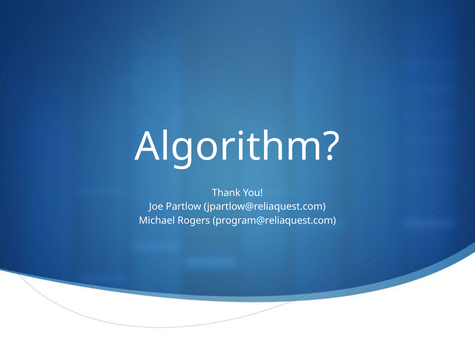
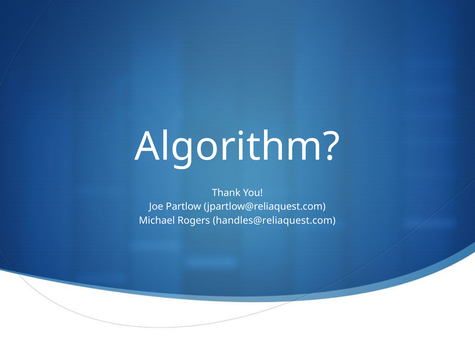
program@reliaquest.com: program@reliaquest.com -> handles@reliaquest.com (274, 220)
